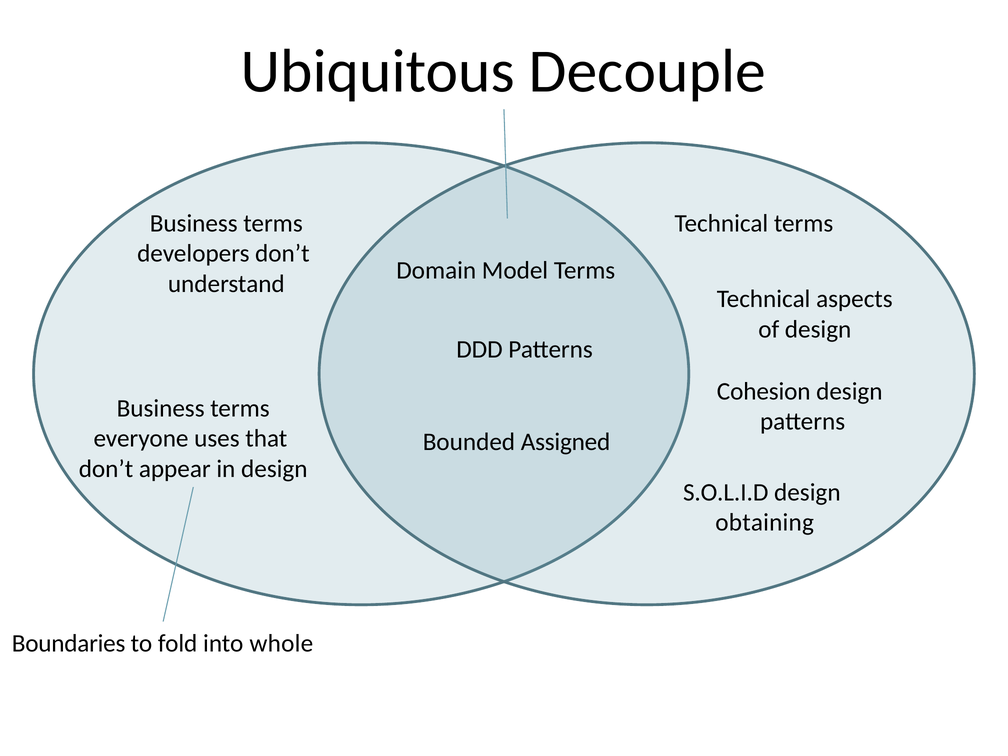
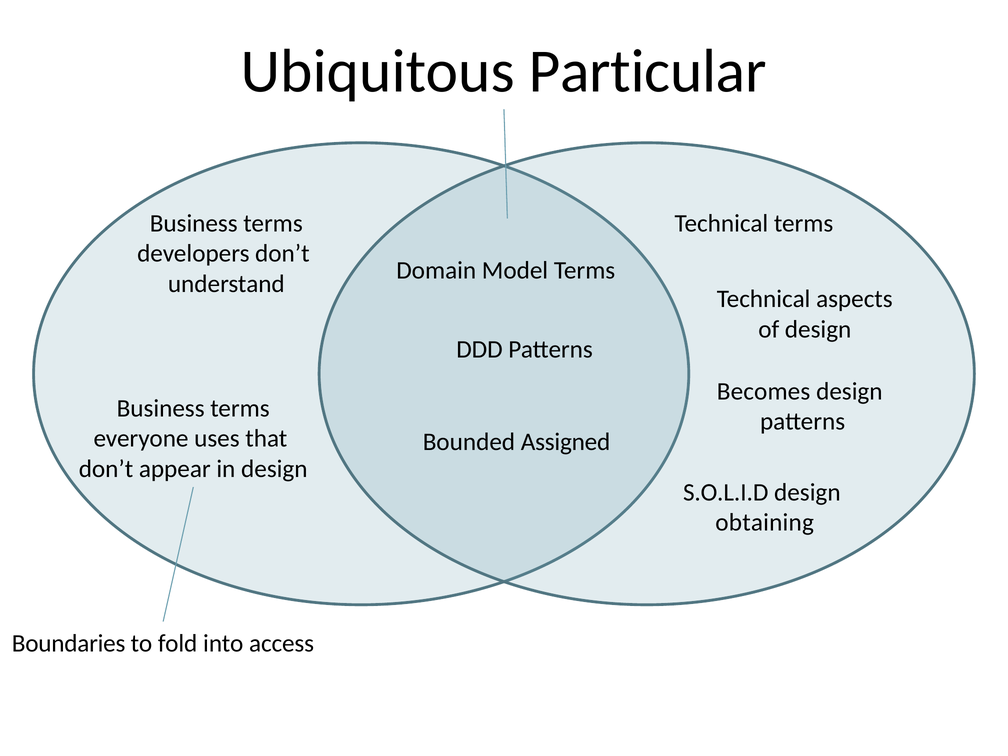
Decouple: Decouple -> Particular (648, 72)
Cohesion: Cohesion -> Becomes (764, 391)
whole: whole -> access (282, 643)
